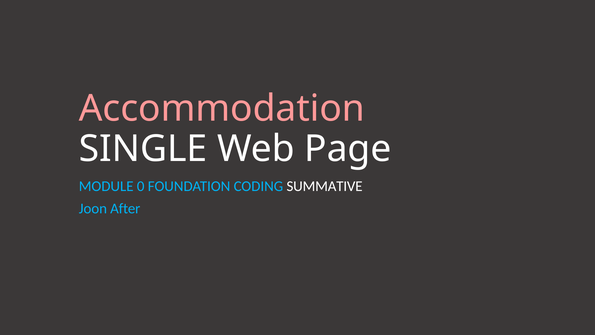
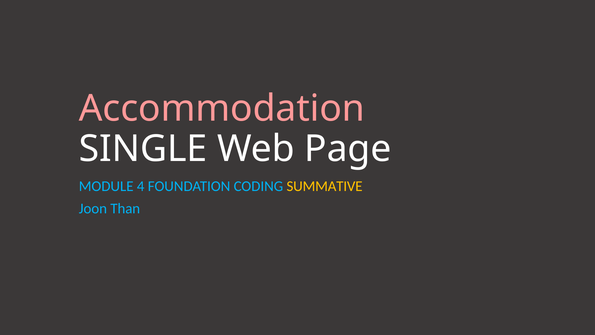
0: 0 -> 4 (141, 186)
SUMMATIVE colour: white -> yellow (325, 186)
After: After -> Than (125, 208)
